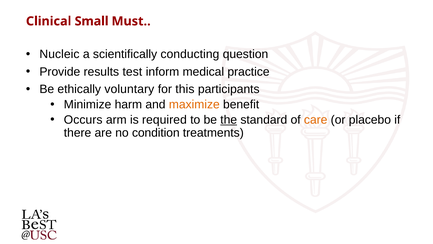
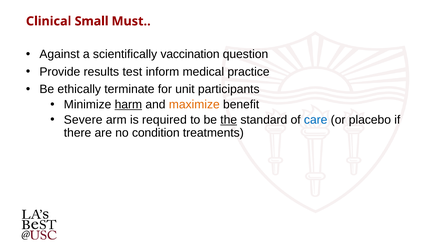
Nucleic: Nucleic -> Against (60, 54)
conducting: conducting -> vaccination (190, 54)
voluntary: voluntary -> terminate (129, 89)
this: this -> unit (185, 89)
harm underline: none -> present (128, 104)
Occurs: Occurs -> Severe (83, 120)
care colour: orange -> blue (316, 120)
